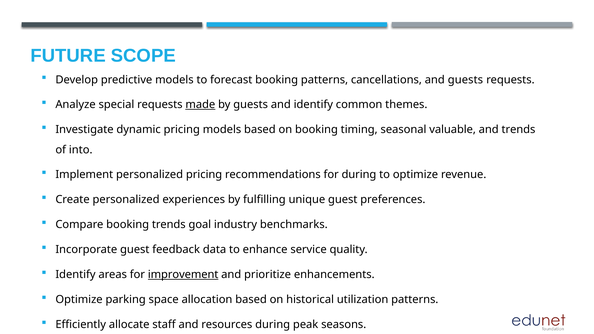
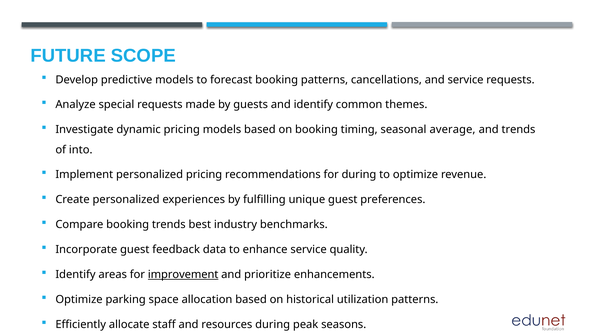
and guests: guests -> service (466, 80)
made underline: present -> none (200, 105)
valuable: valuable -> average (453, 130)
goal: goal -> best (200, 225)
